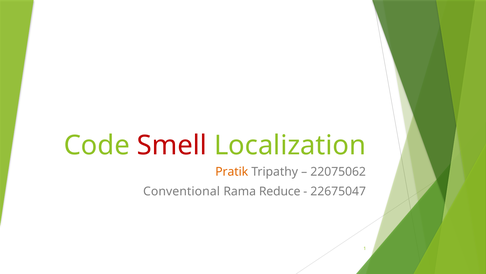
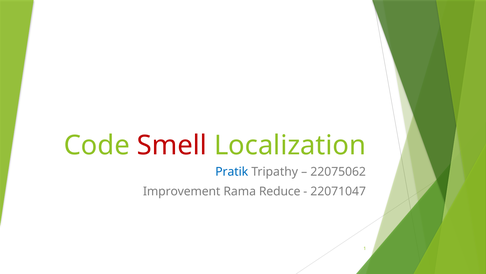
Pratik colour: orange -> blue (232, 171)
Conventional: Conventional -> Improvement (182, 191)
22675047: 22675047 -> 22071047 (338, 191)
